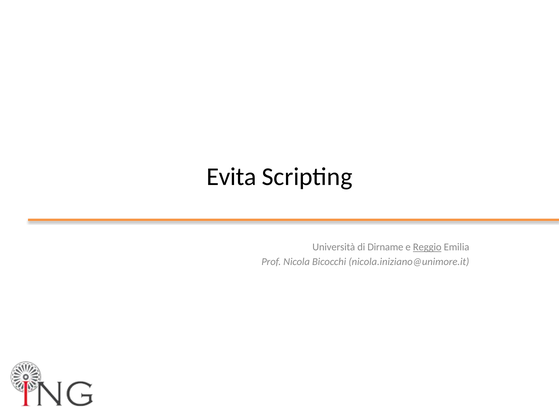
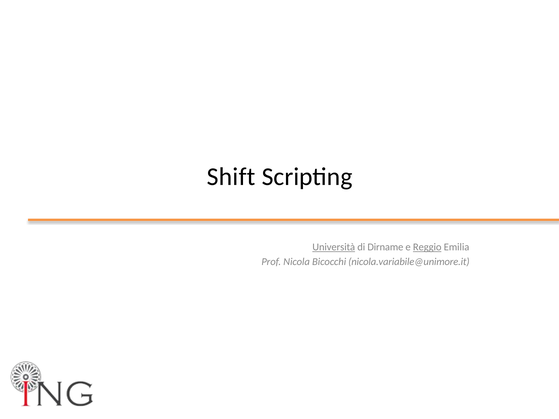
Evita: Evita -> Shift (231, 177)
Università underline: none -> present (334, 247)
nicola.iniziano@unimore.it: nicola.iniziano@unimore.it -> nicola.variabile@unimore.it (409, 262)
